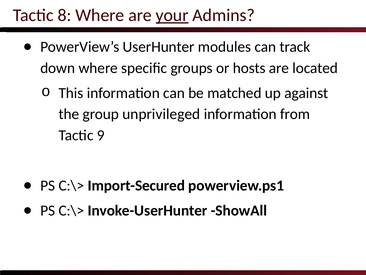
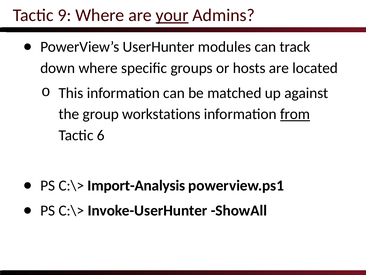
8: 8 -> 9 (64, 15)
unprivileged: unprivileged -> workstations (161, 114)
from underline: none -> present (295, 114)
9: 9 -> 6 (101, 135)
Import-Secured: Import-Secured -> Import-Analysis (136, 185)
